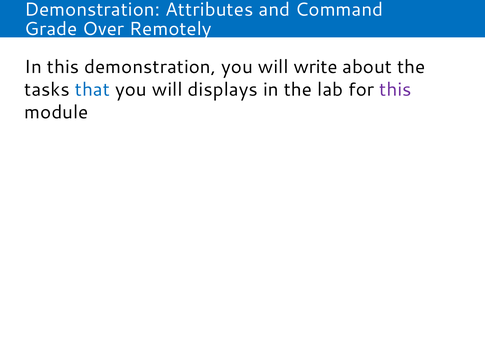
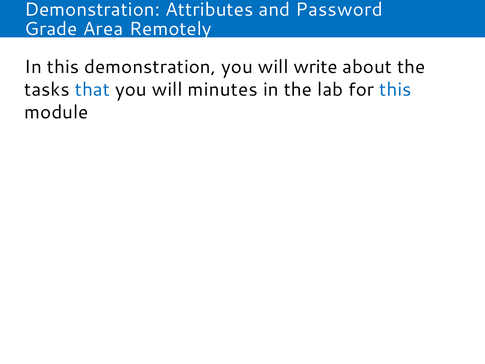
Command: Command -> Password (339, 10)
Over: Over -> Area (103, 29)
displays: displays -> minutes (223, 89)
this colour: purple -> blue (395, 89)
